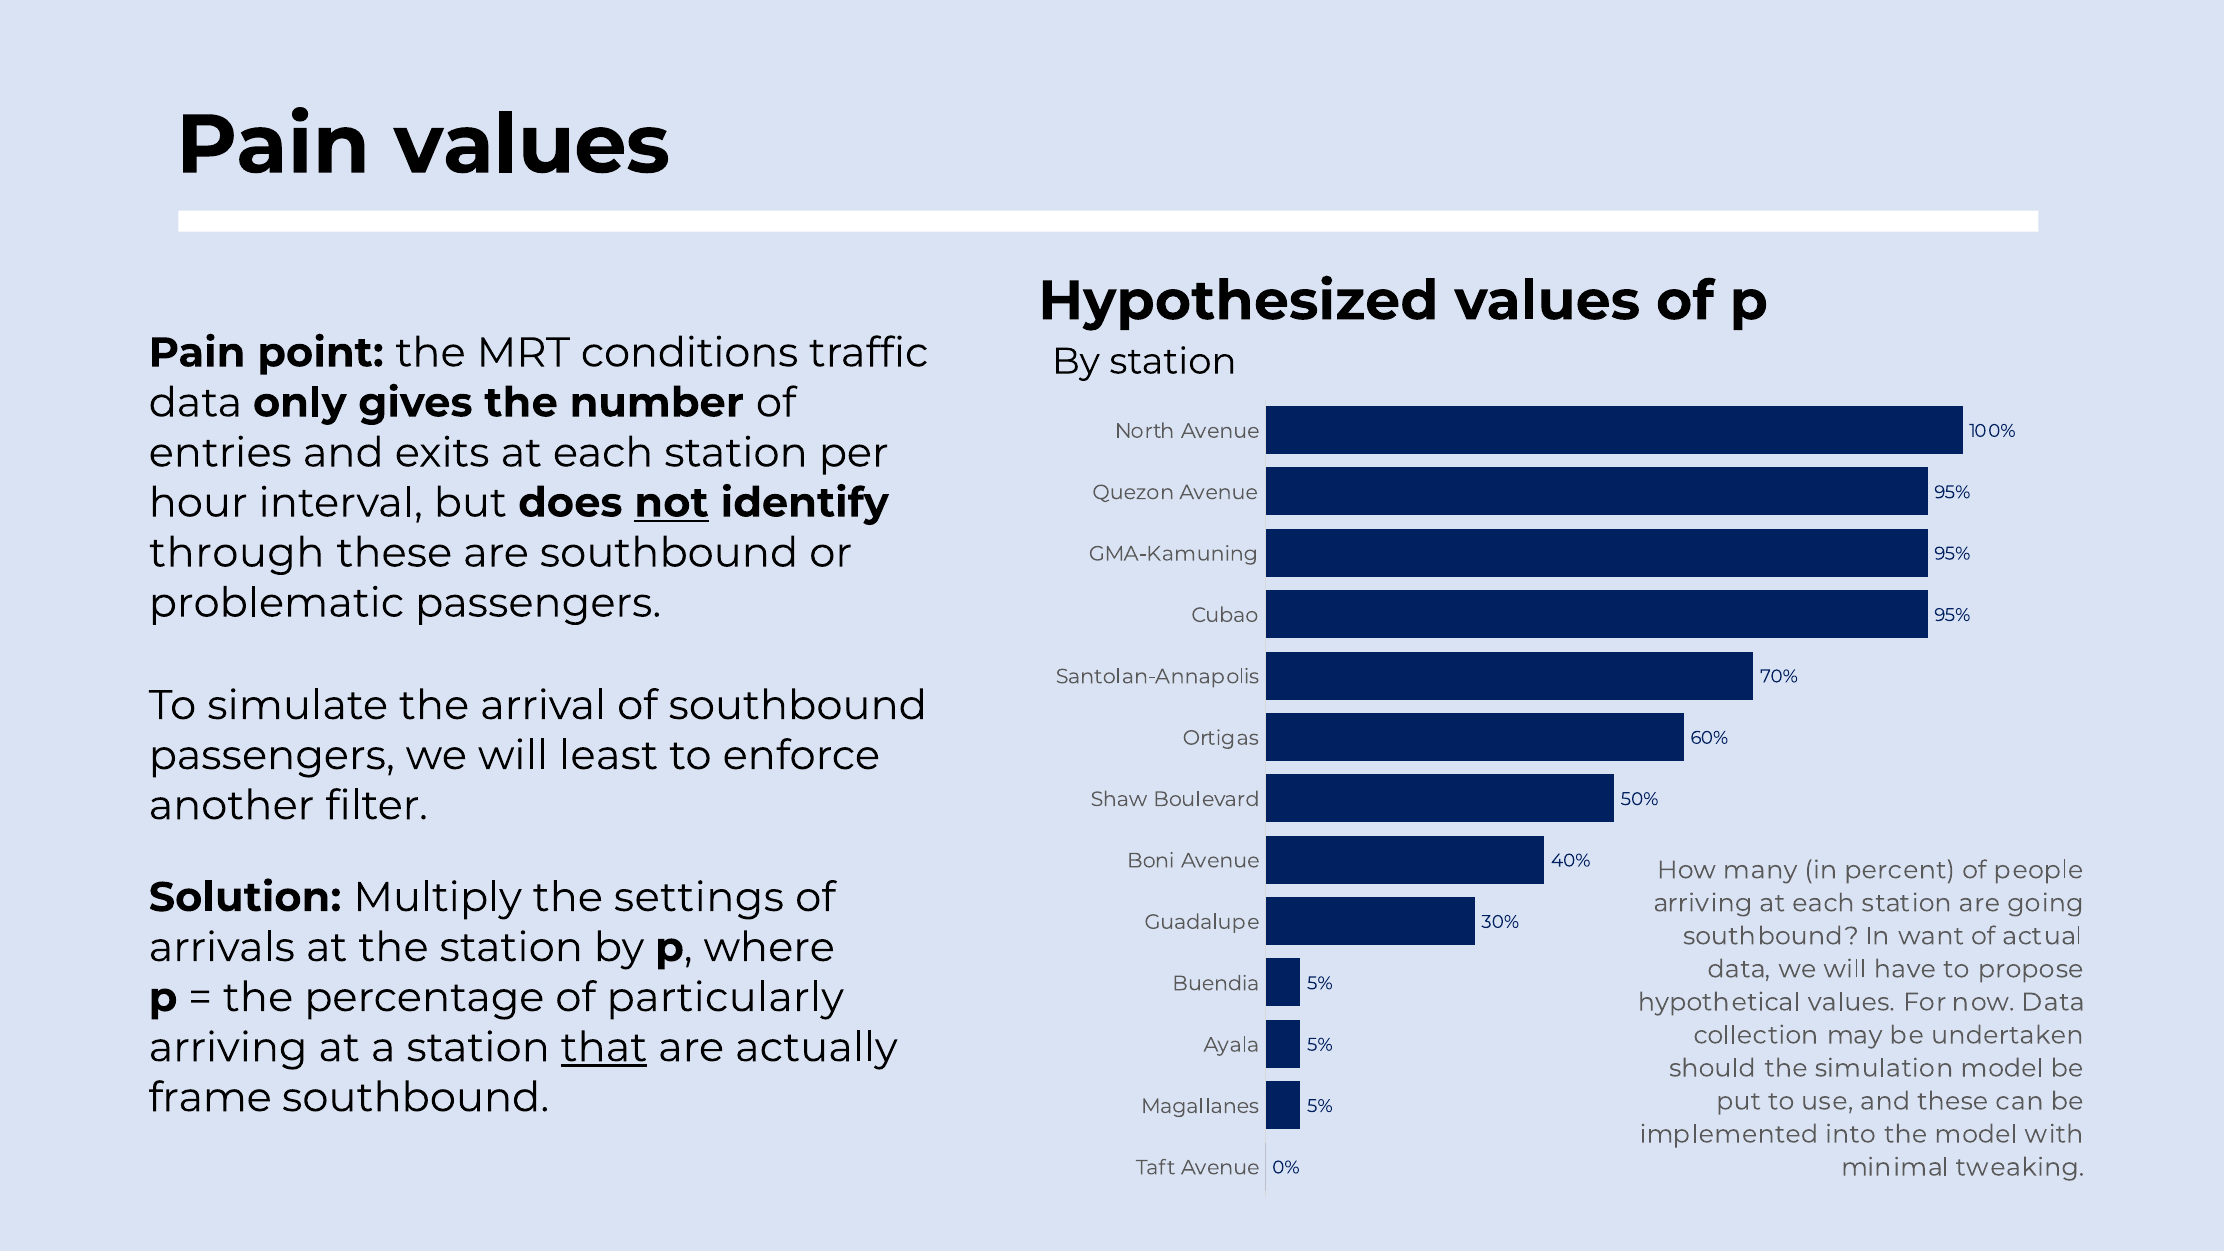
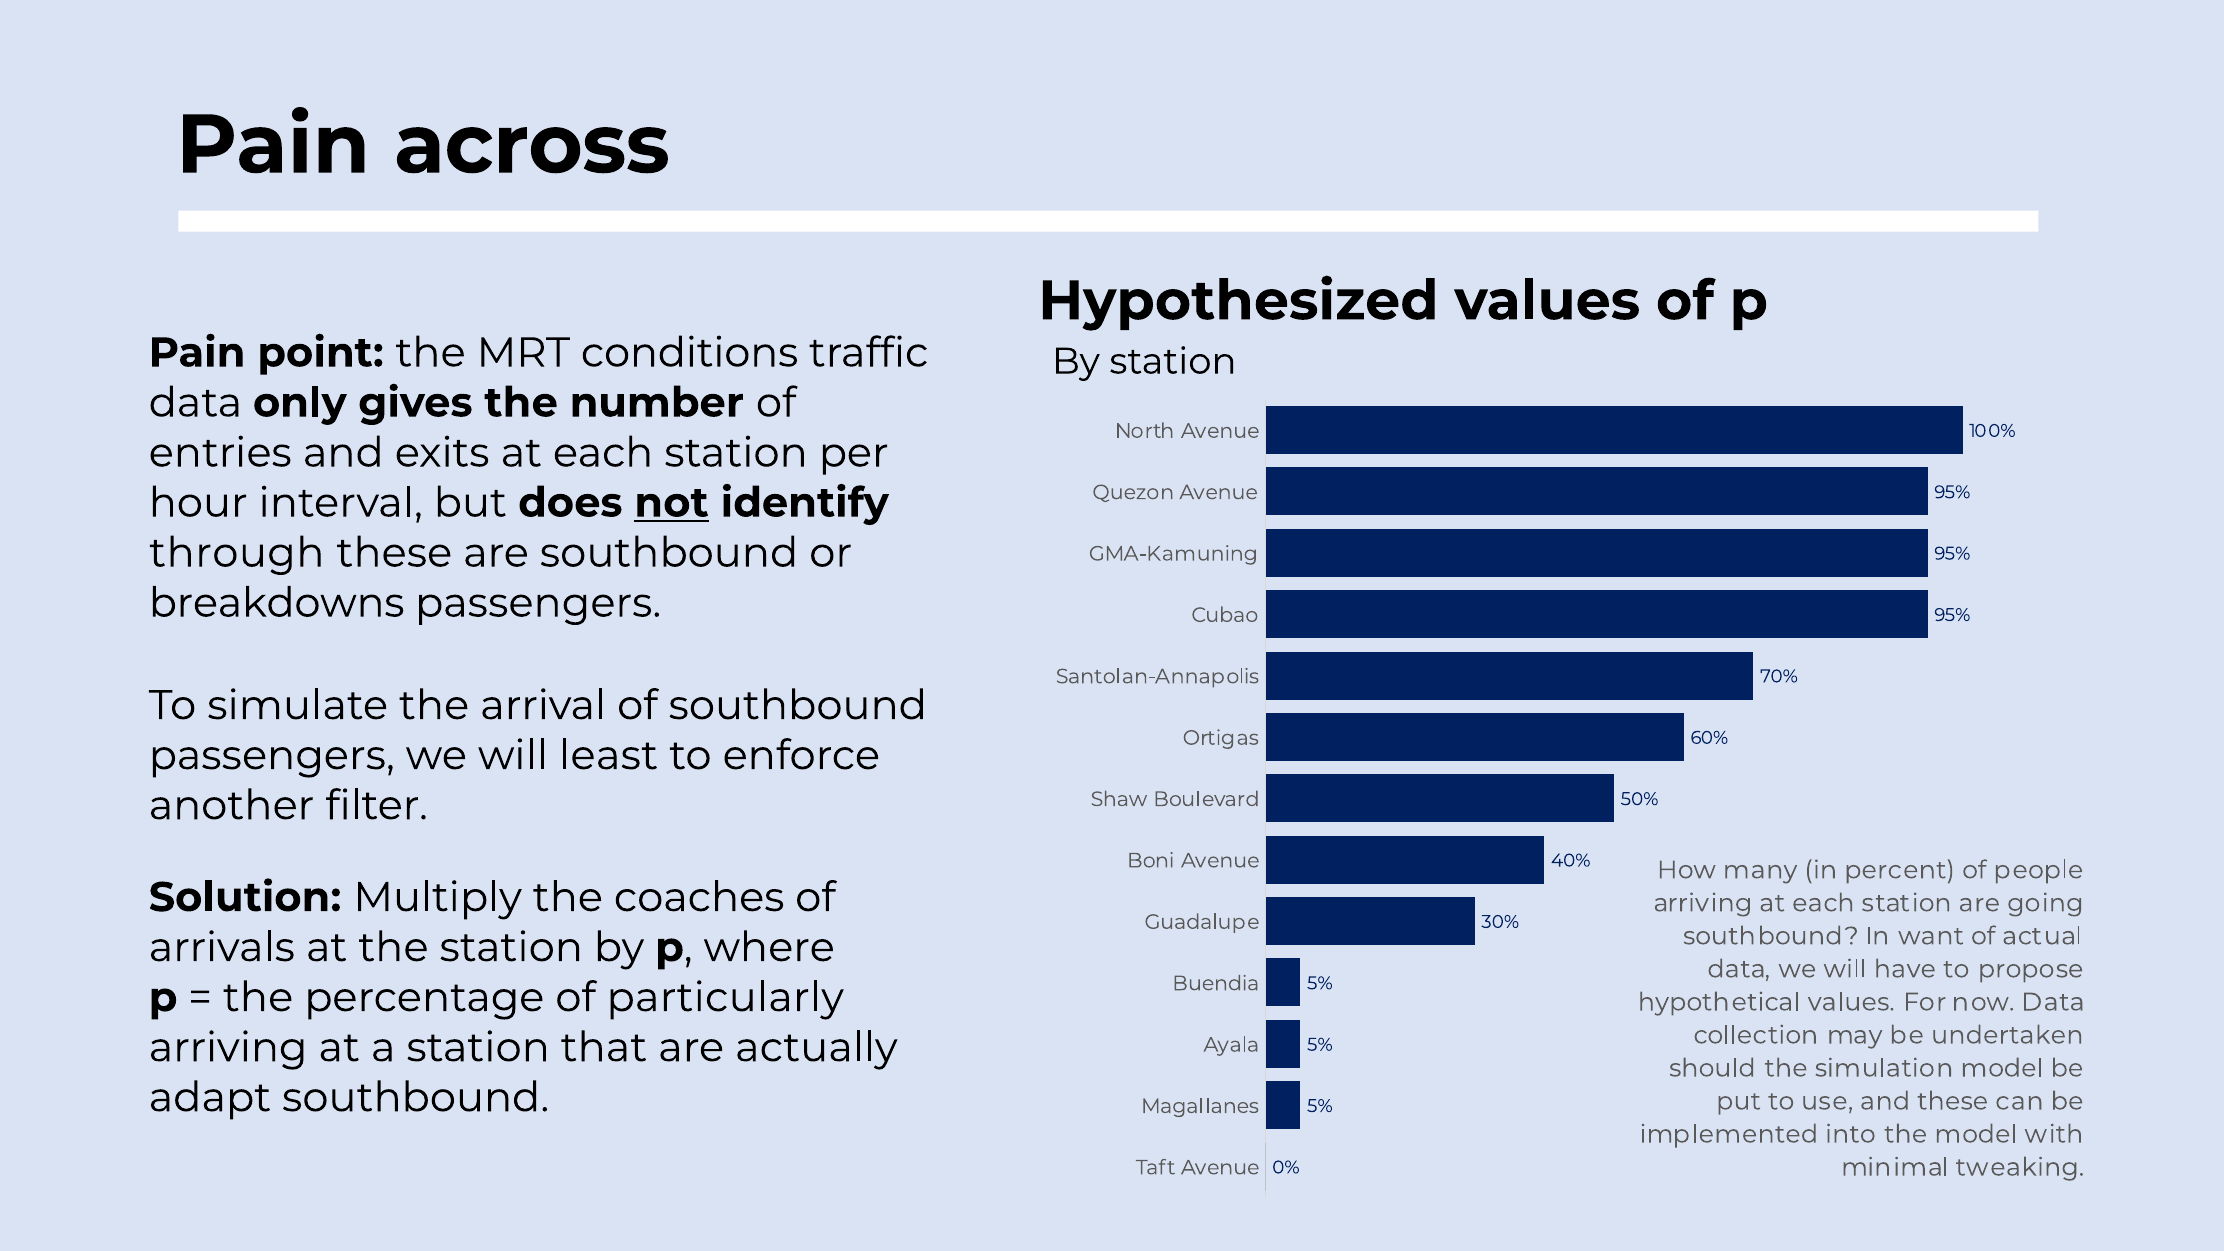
Pain values: values -> across (532, 145)
problematic: problematic -> breakdowns (277, 603)
settings: settings -> coaches (699, 897)
that underline: present -> none (604, 1048)
frame: frame -> adapt (210, 1098)
